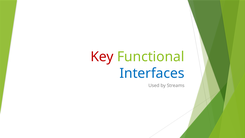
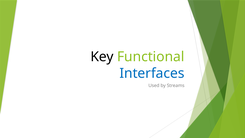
Key colour: red -> black (102, 57)
